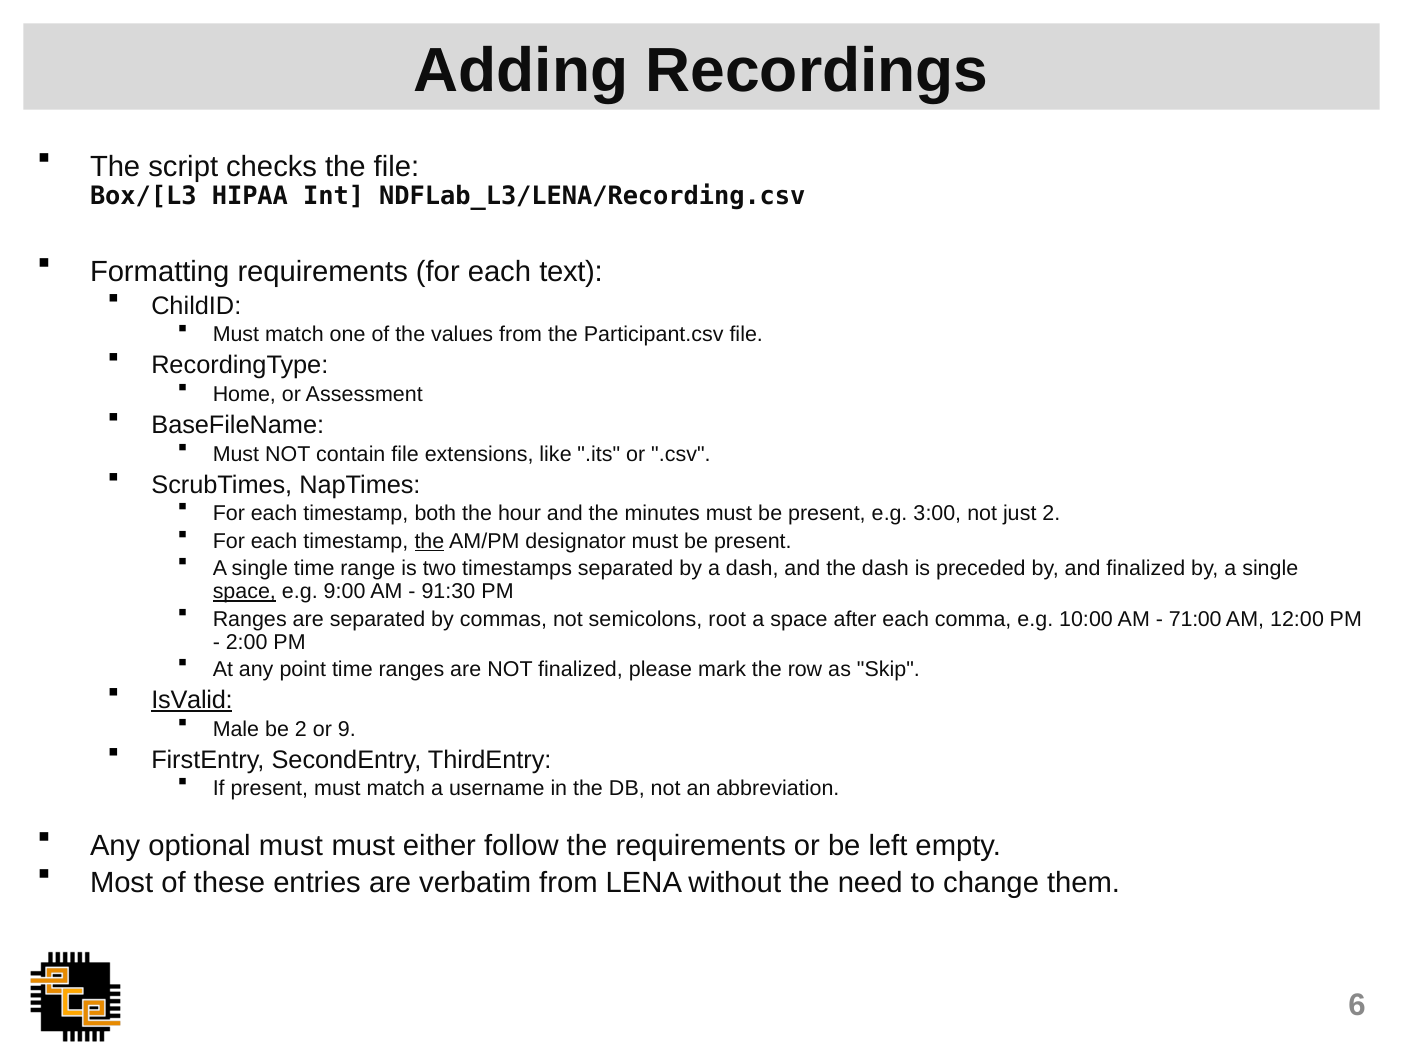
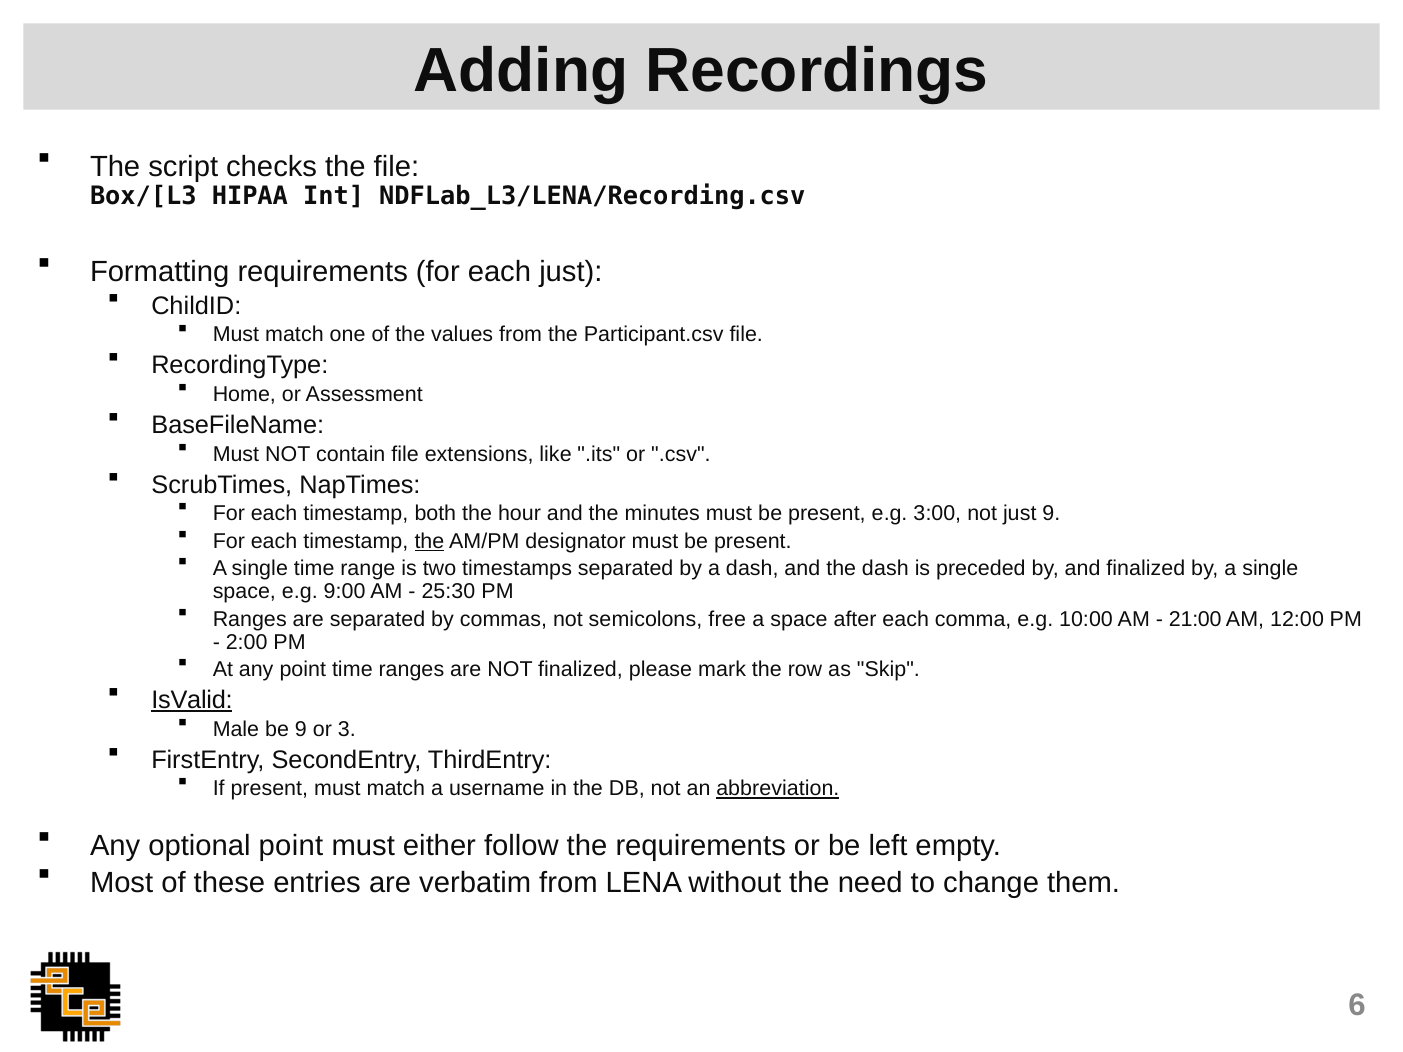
each text: text -> just (571, 272)
just 2: 2 -> 9 (1051, 514)
space underline: present -> none (244, 592)
91:30: 91:30 -> 25:30 (448, 592)
root: root -> free (727, 619)
71:00: 71:00 -> 21:00 (1195, 619)
be 2: 2 -> 9 (301, 729)
9: 9 -> 3 (347, 729)
abbreviation underline: none -> present (778, 789)
optional must: must -> point (291, 846)
